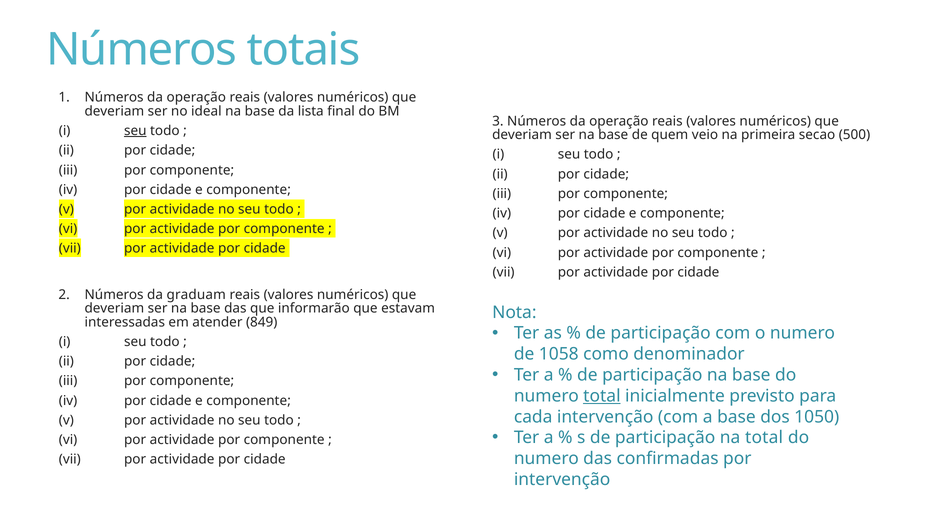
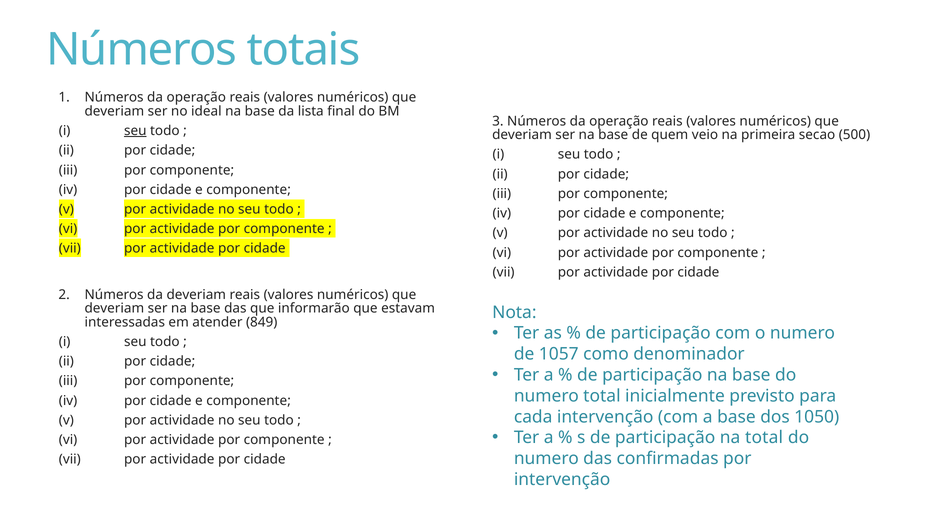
da graduam: graduam -> deveriam (196, 295)
1058: 1058 -> 1057 (559, 354)
total underline: present -> none (602, 396)
